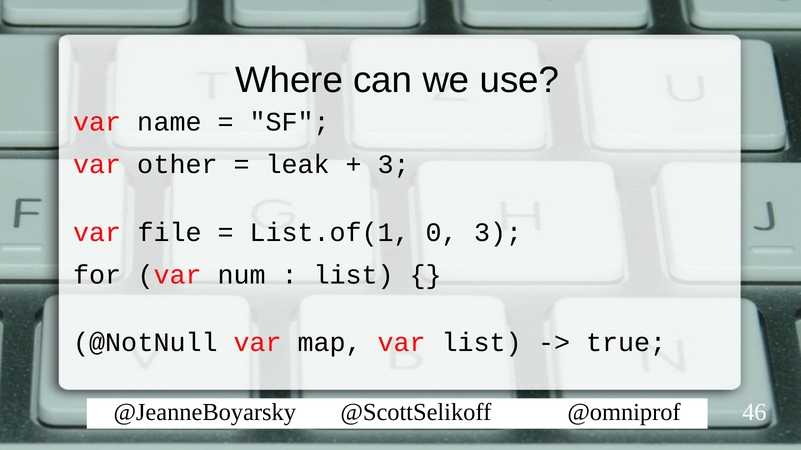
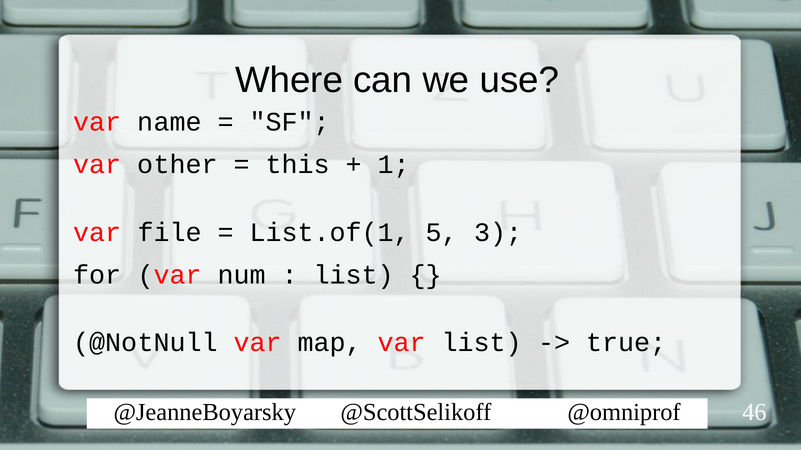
leak: leak -> this (298, 165)
3: 3 -> 1 (394, 165)
0: 0 -> 5 (442, 233)
